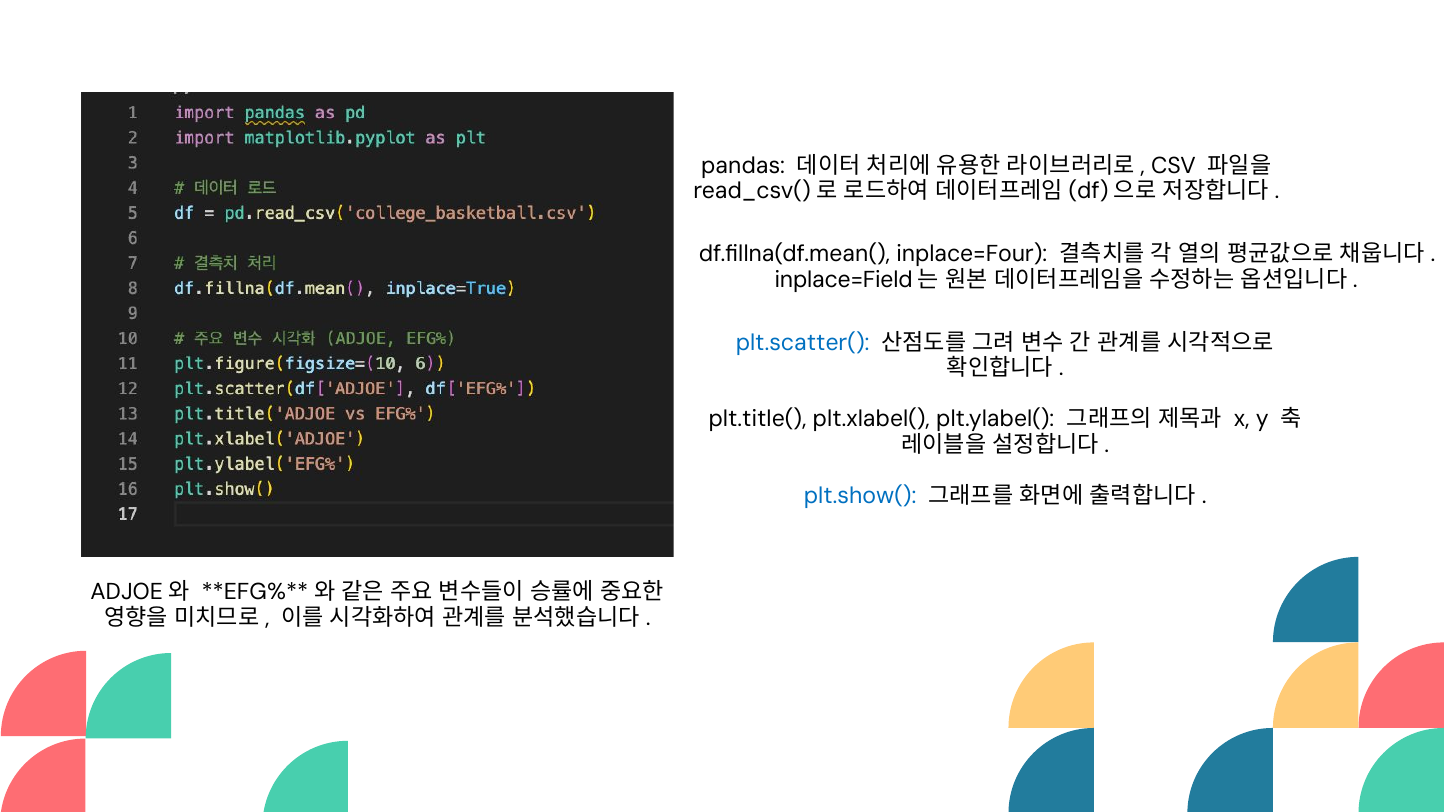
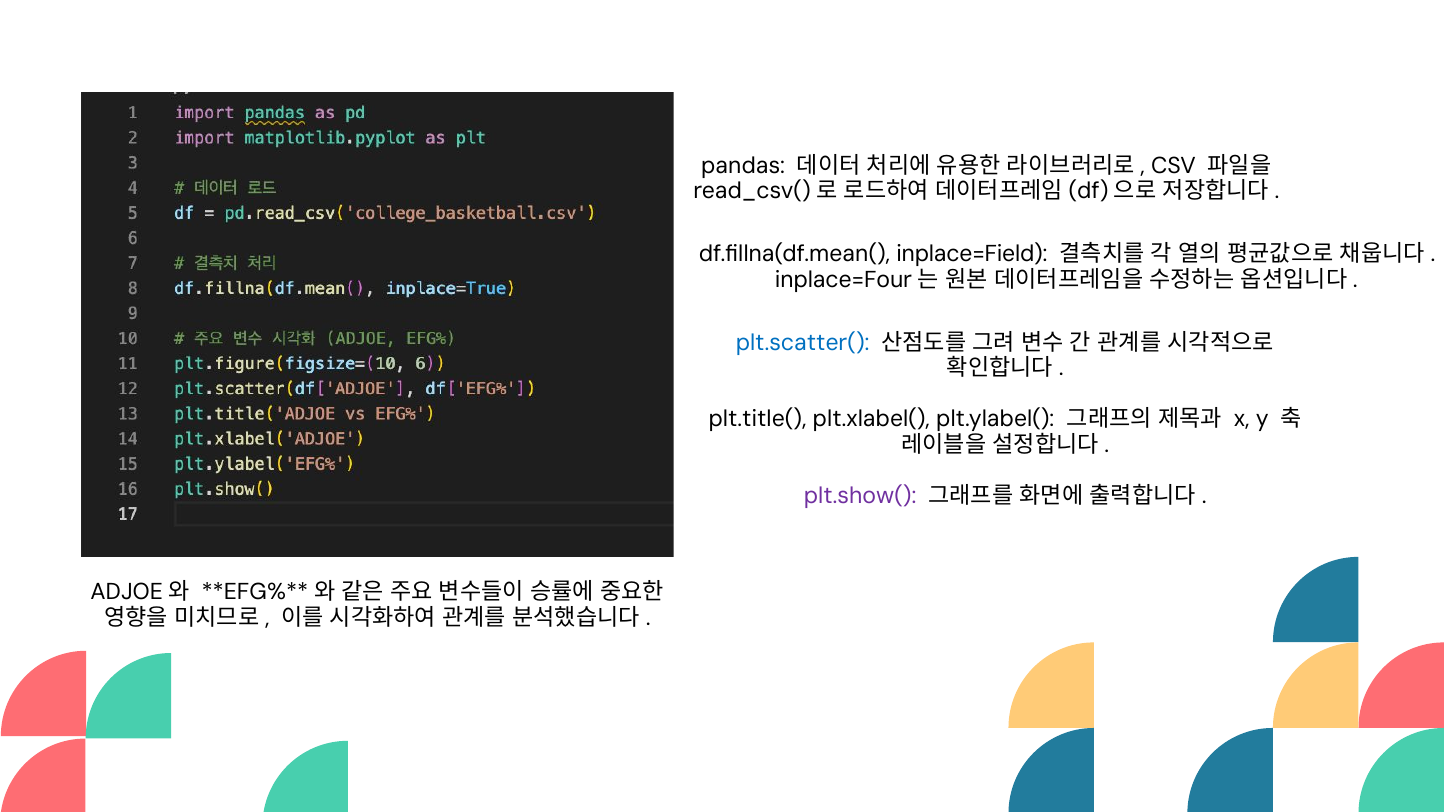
inplace=Four: inplace=Four -> inplace=Field (972, 254)
inplace=Field: inplace=Field -> inplace=Four (844, 280)
plt.show( colour: blue -> purple (860, 496)
